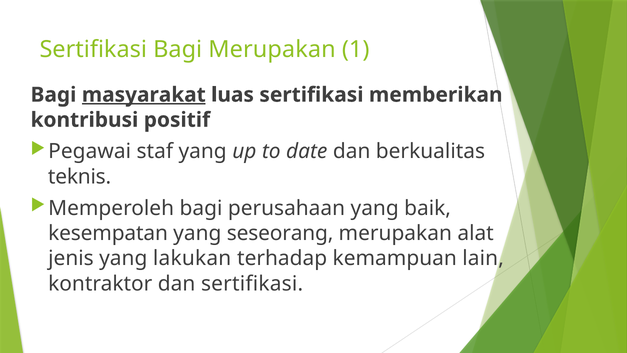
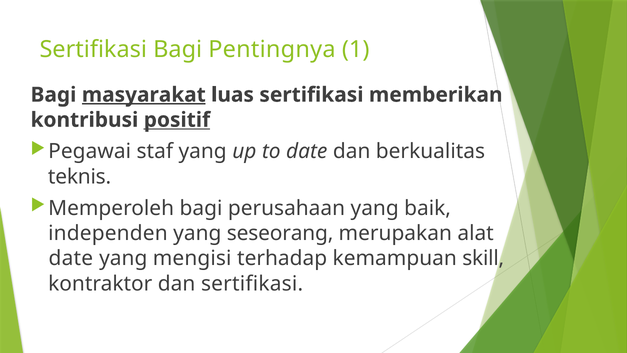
Bagi Merupakan: Merupakan -> Pentingnya (272, 49)
positif underline: none -> present (177, 120)
kesempatan: kesempatan -> independen (108, 233)
jenis: jenis -> date (71, 258)
lakukan: lakukan -> mengisi (192, 258)
lain: lain -> skill (483, 258)
